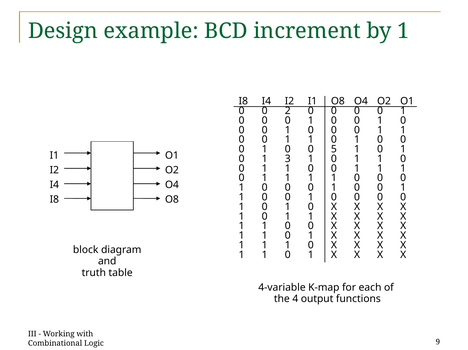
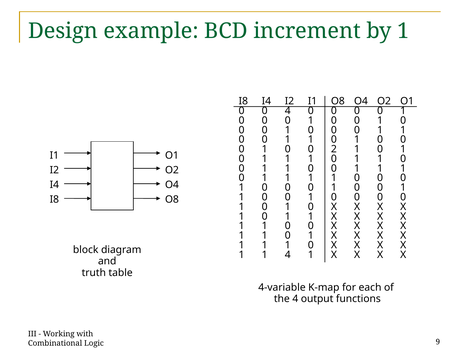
0 2: 2 -> 4 (288, 111)
5: 5 -> 2 (334, 149)
3: 3 -> 1 (288, 159)
0: 0 -> 4 (288, 255)
